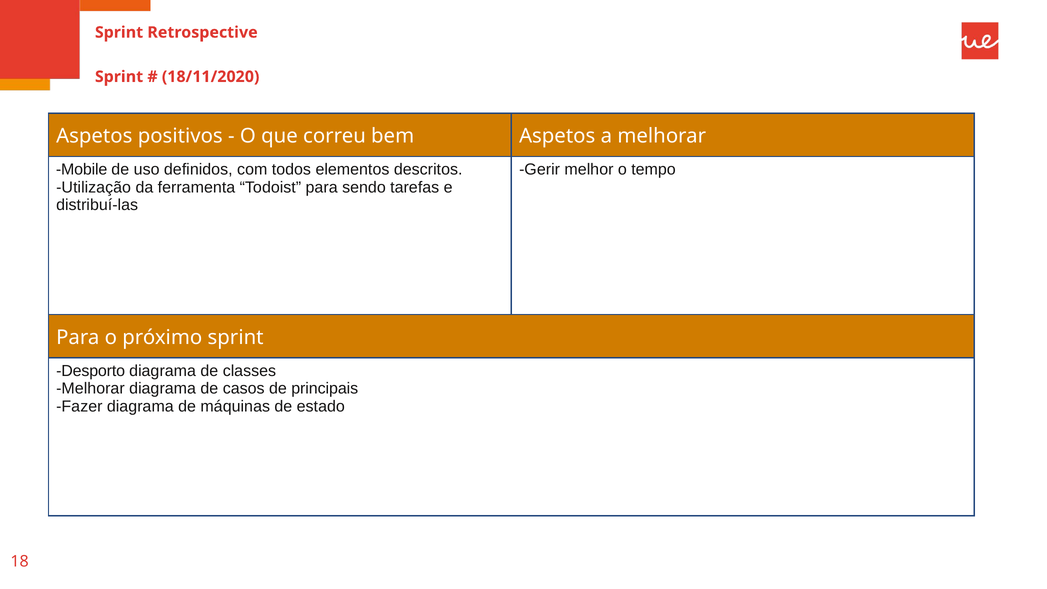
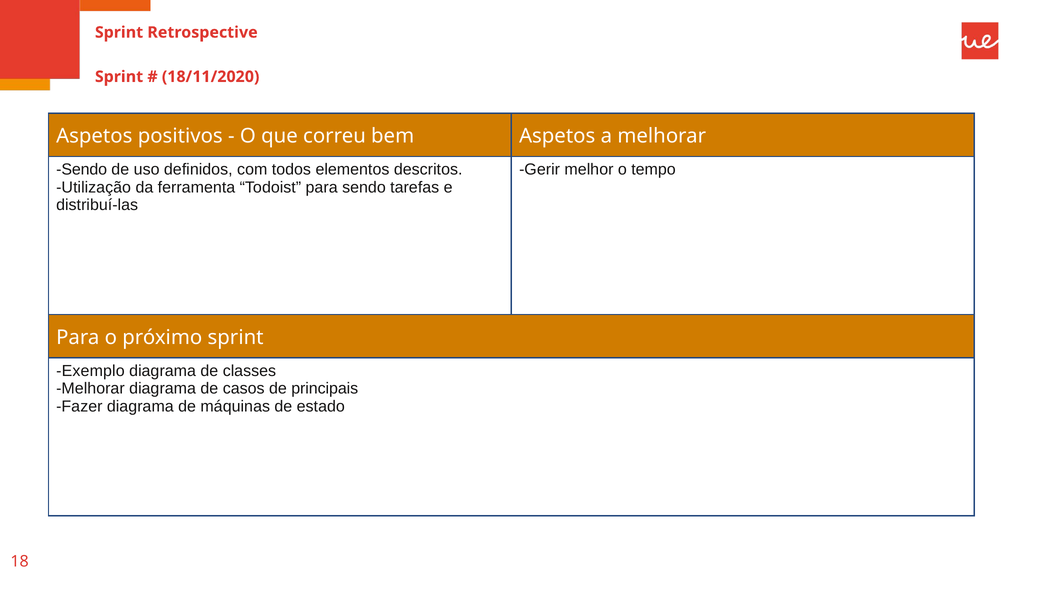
Mobile: Mobile -> Sendo (82, 170)
Desporto: Desporto -> Exemplo (90, 371)
